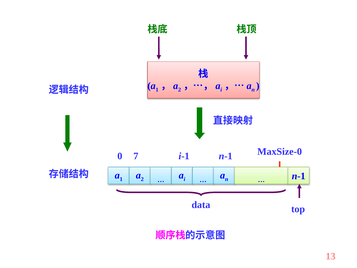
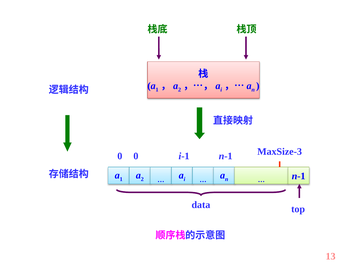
MaxSize-0: MaxSize-0 -> MaxSize-3 (280, 151)
0 7: 7 -> 0 (136, 156)
